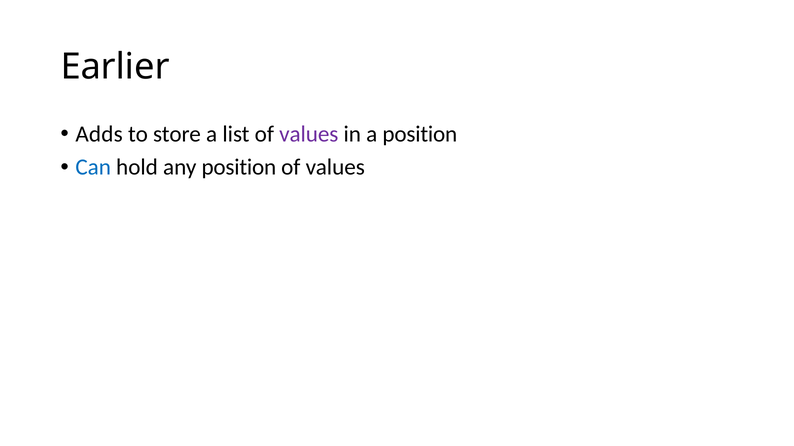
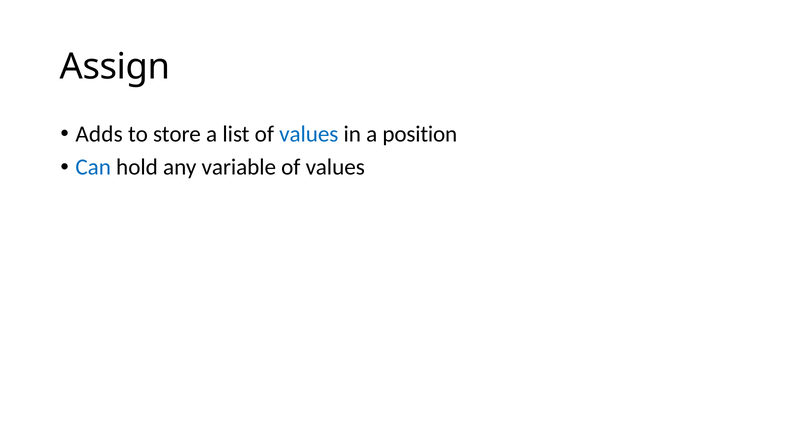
Earlier: Earlier -> Assign (115, 67)
values colour: purple -> blue (309, 134)
any position: position -> variable (239, 168)
